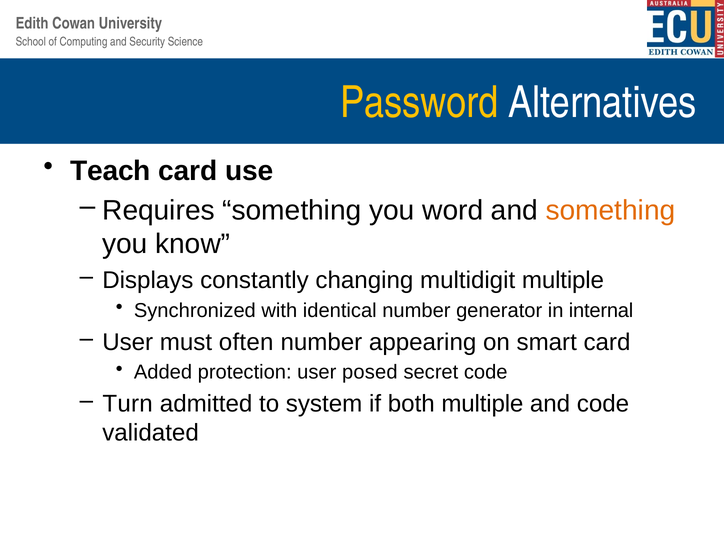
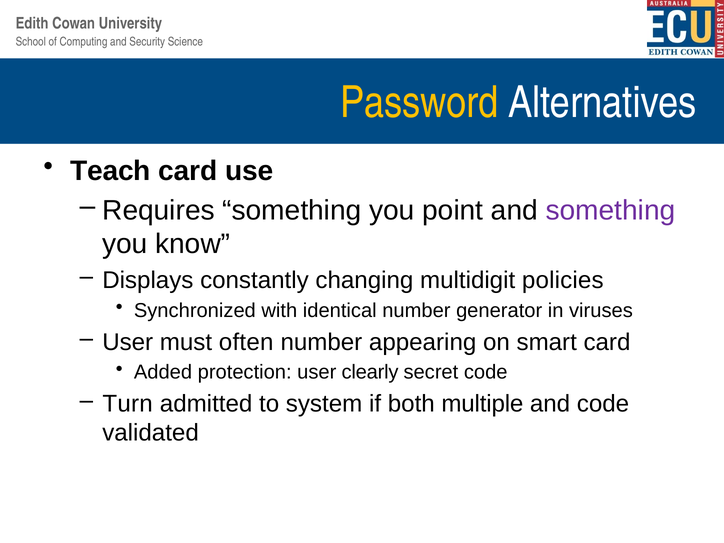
word: word -> point (453, 210)
something colour: orange -> purple (611, 210)
multidigit multiple: multiple -> policies (563, 280)
internal: internal -> viruses (601, 310)
posed: posed -> clearly (370, 372)
